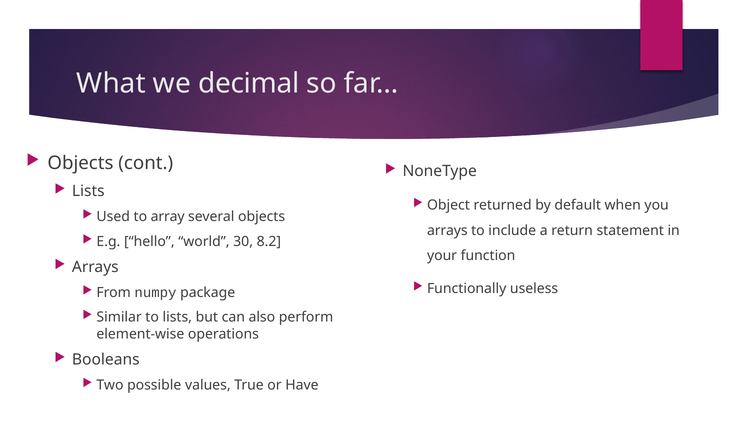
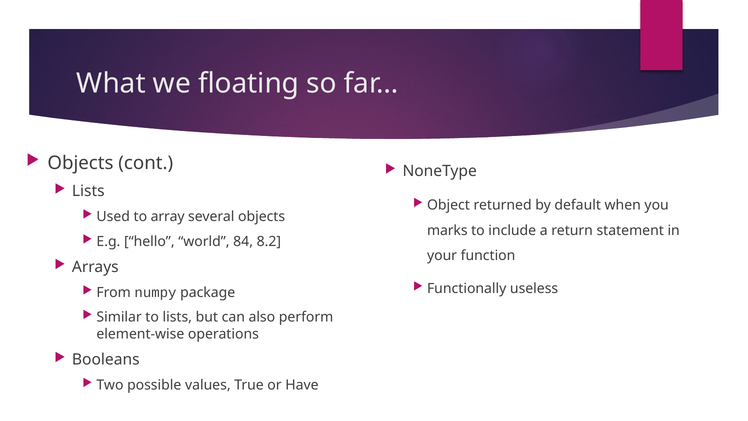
decimal: decimal -> floating (249, 83)
arrays: arrays -> marks (447, 230)
30: 30 -> 84 (243, 241)
